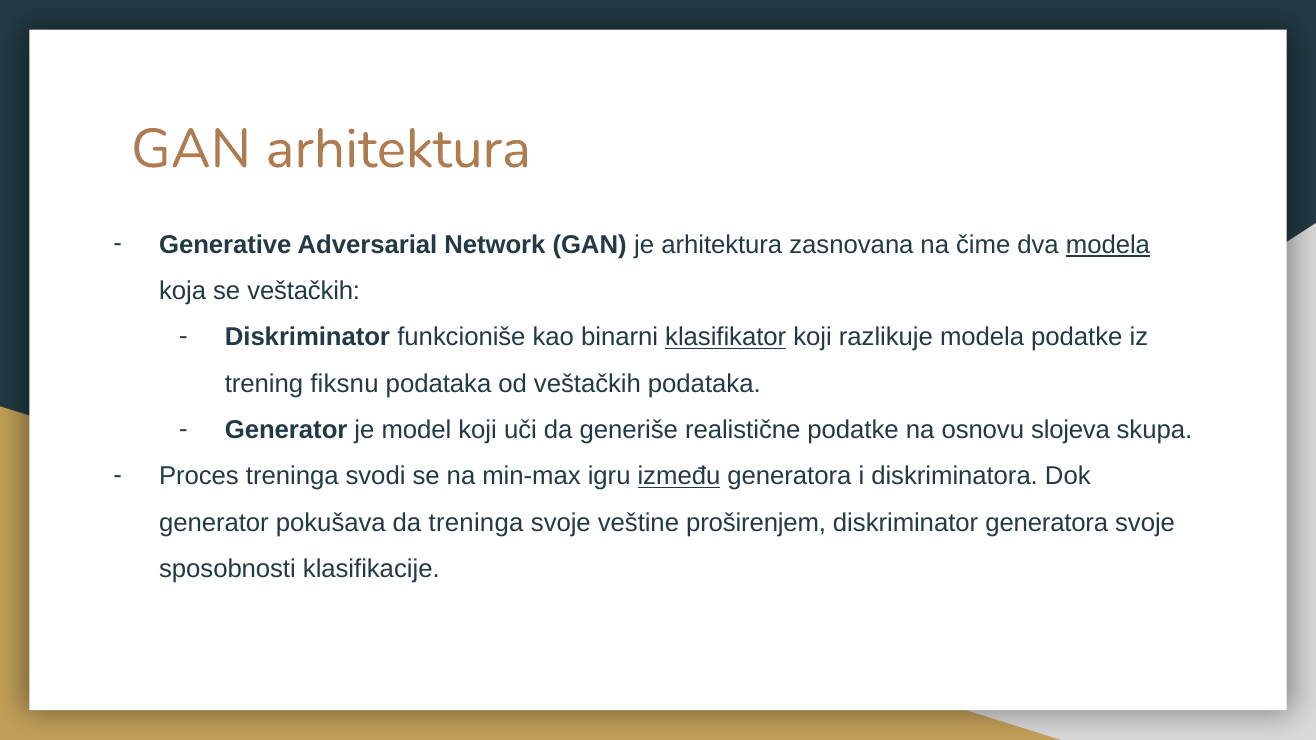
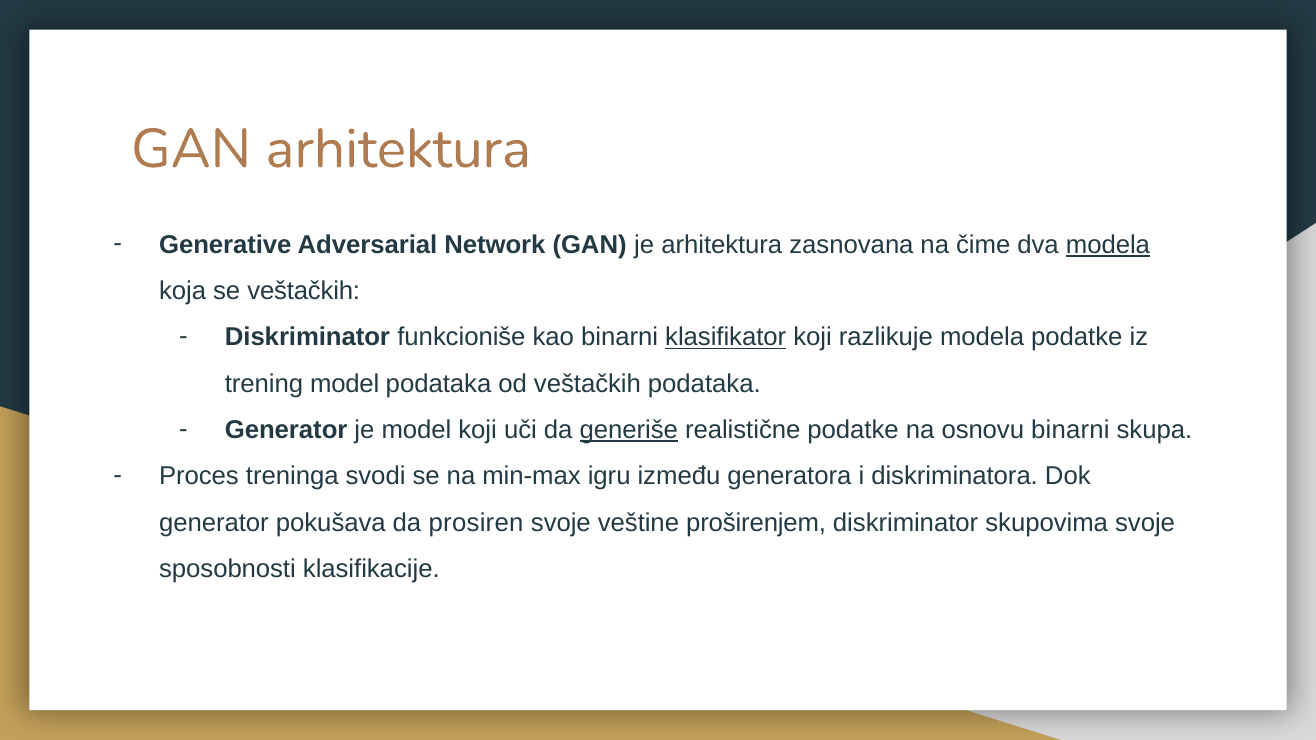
trening fiksnu: fiksnu -> model (345, 384)
generiše underline: none -> present (629, 430)
osnovu slojeva: slojeva -> binarni (1070, 430)
između underline: present -> none (679, 477)
da treninga: treninga -> prosiren (476, 523)
diskriminator generatora: generatora -> skupovima (1047, 523)
